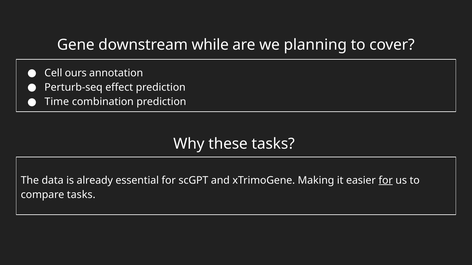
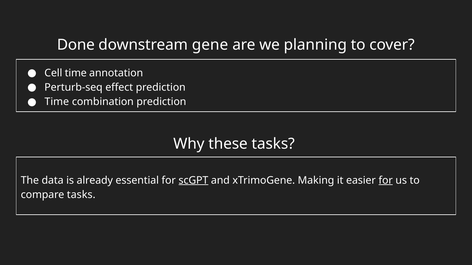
Gene: Gene -> Done (76, 45)
while: while -> gene (210, 45)
Cell ours: ours -> time (76, 73)
scGPT underline: none -> present (193, 181)
